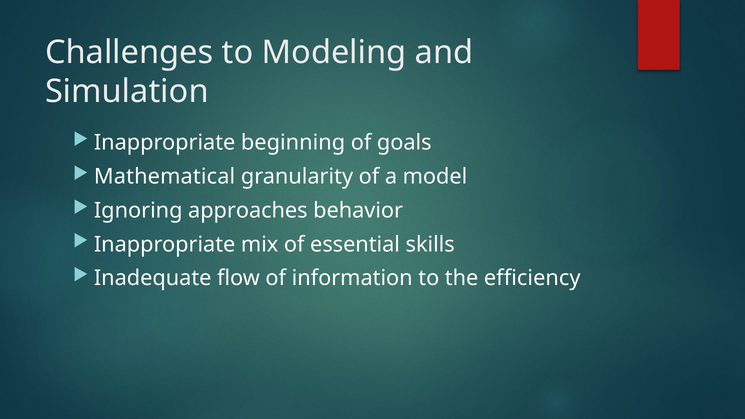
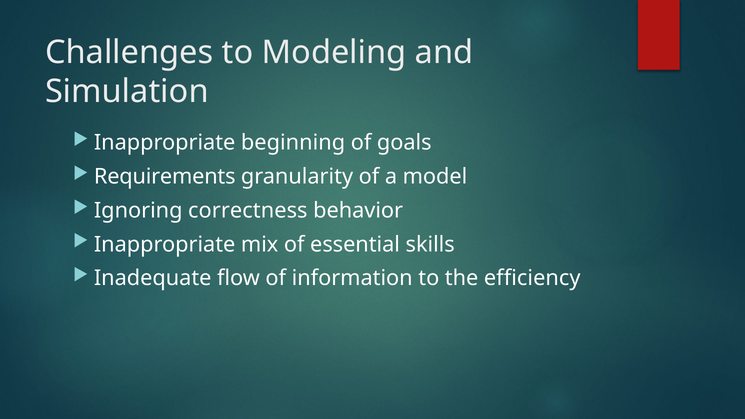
Mathematical: Mathematical -> Requirements (165, 177)
approaches: approaches -> correctness (248, 211)
